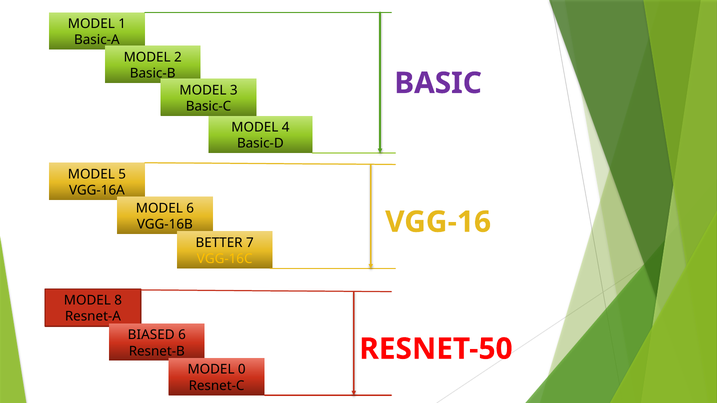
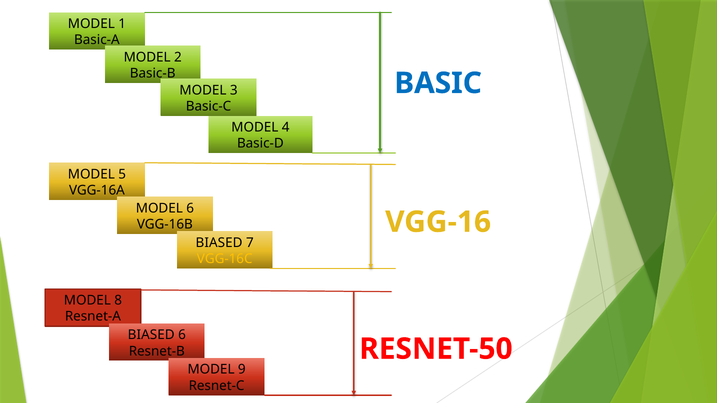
BASIC colour: purple -> blue (438, 83)
BETTER: BETTER -> BIASED (219, 243)
0: 0 -> 9 (242, 370)
